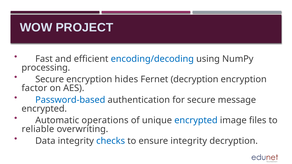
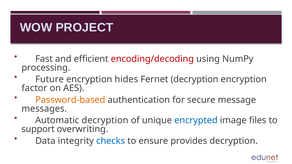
encoding/decoding colour: blue -> red (152, 59)
Secure: Secure -> Future (50, 79)
Password-based colour: blue -> orange (70, 100)
encrypted: encrypted -> messages (44, 109)
Automatic operations: operations -> decryption (105, 121)
reliable: reliable -> support (38, 129)
ensure integrity: integrity -> provides (189, 141)
